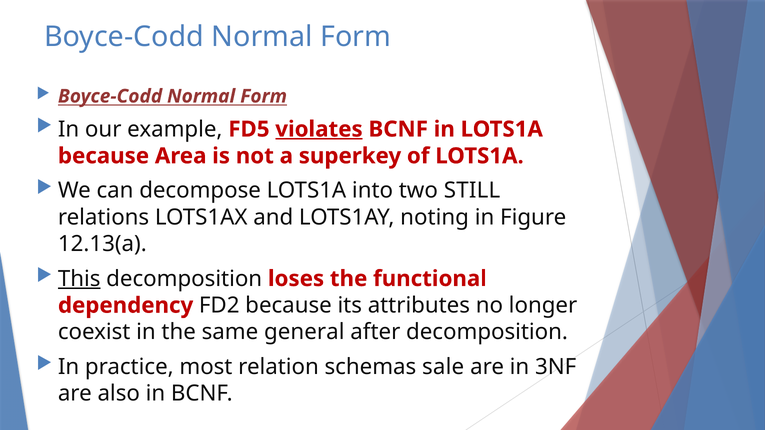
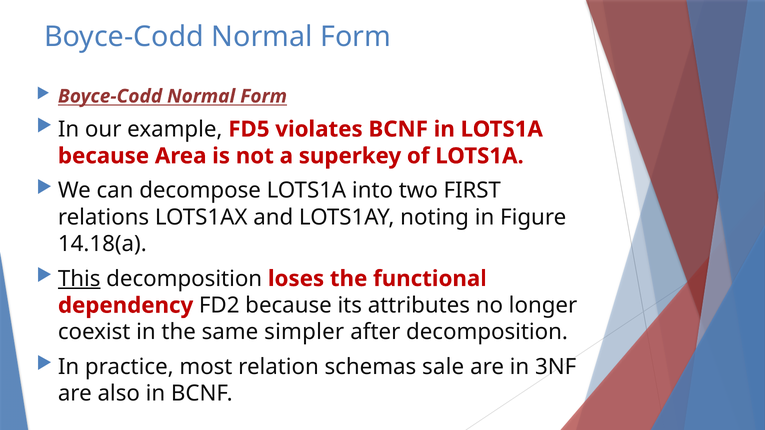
violates underline: present -> none (319, 129)
STILL: STILL -> FIRST (472, 191)
12.13(a: 12.13(a -> 14.18(a (102, 244)
general: general -> simpler (304, 332)
